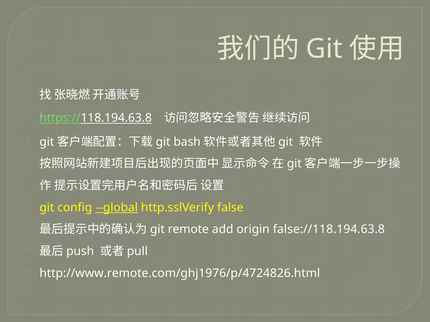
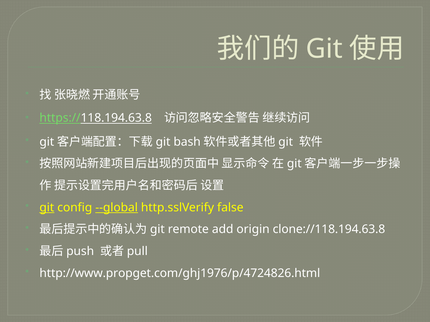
git underline: none -> present (47, 208)
false://118.194.63.8: false://118.194.63.8 -> clone://118.194.63.8 (329, 230)
http://www.remote.com/ghj1976/p/4724826.html: http://www.remote.com/ghj1976/p/4724826.html -> http://www.propget.com/ghj1976/p/4724826.html (180, 274)
